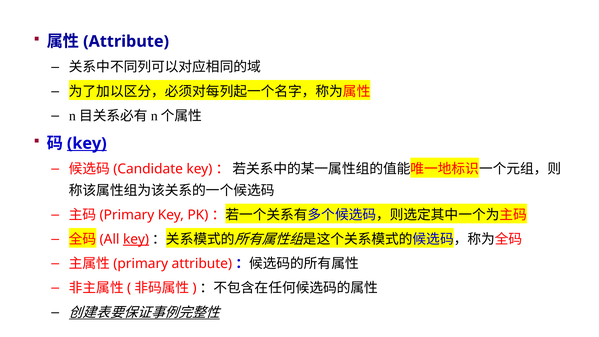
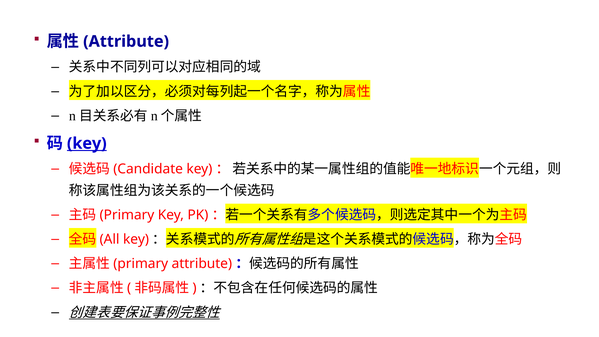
key underline: present -> none (136, 239)
